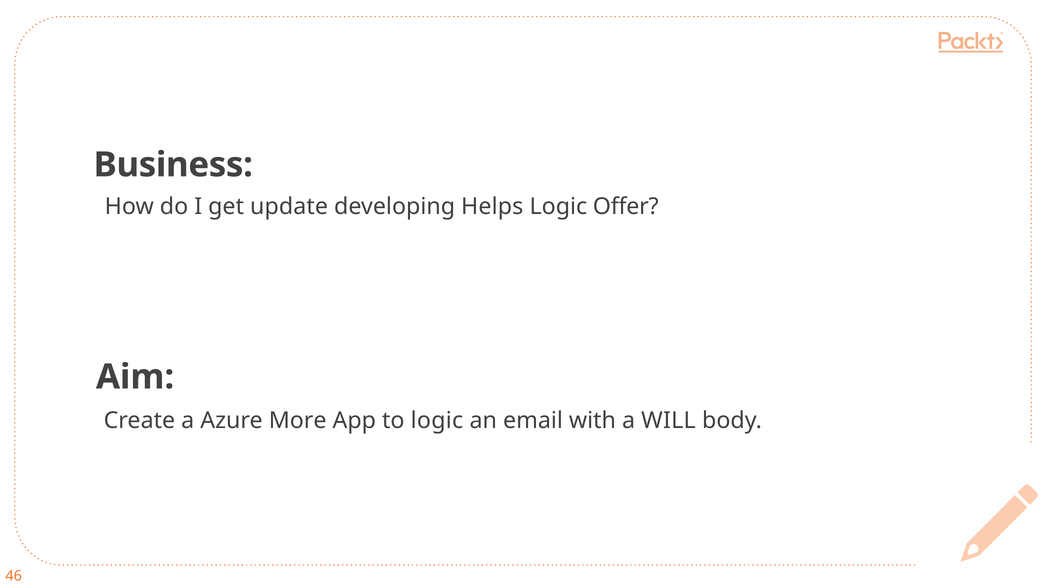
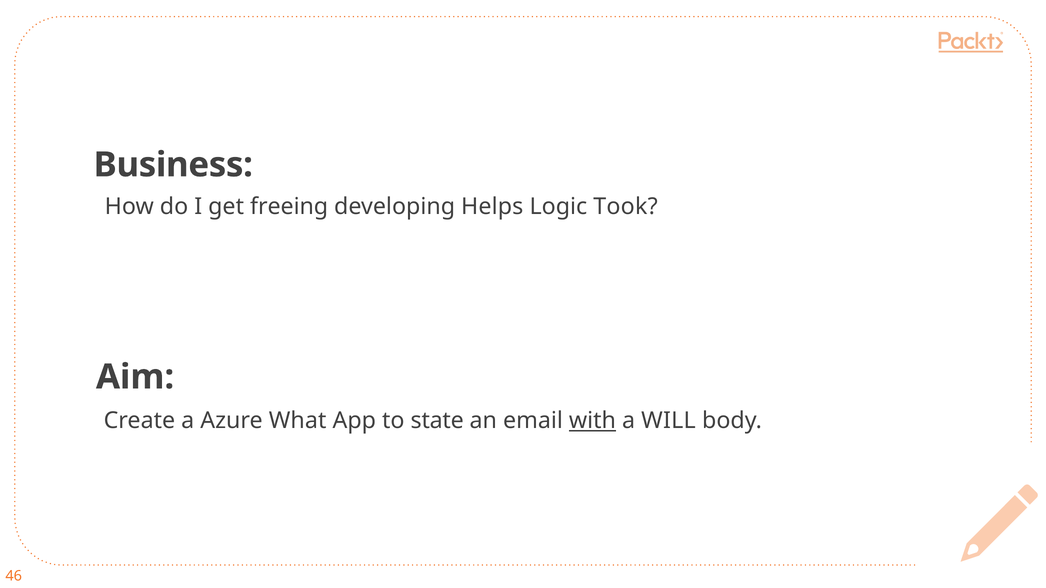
update: update -> freeing (289, 207)
Offer: Offer -> Took (626, 207)
More: More -> What (298, 421)
to logic: logic -> state (437, 421)
with underline: none -> present (592, 421)
